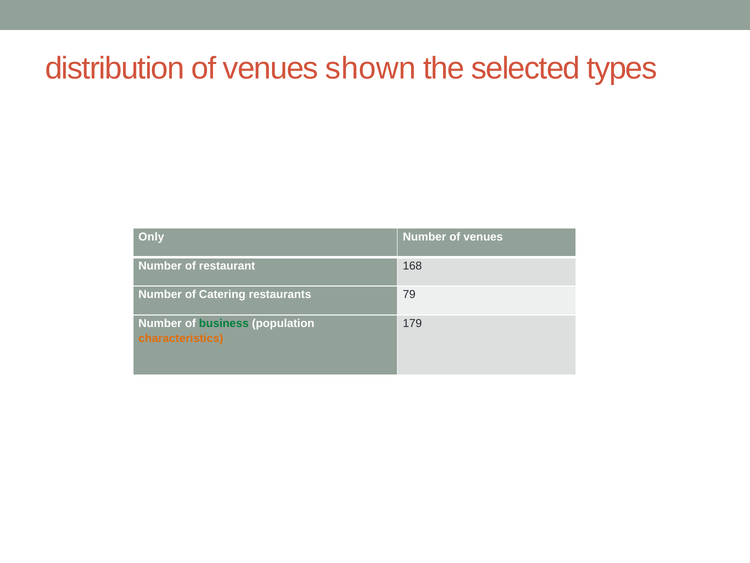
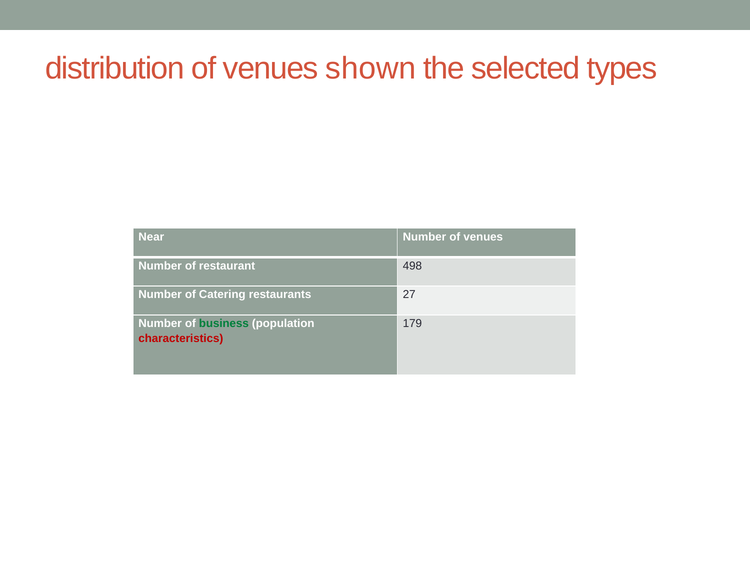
Only: Only -> Near (151, 237)
168: 168 -> 498 (412, 265)
79: 79 -> 27 (409, 294)
characteristics colour: orange -> red (181, 338)
